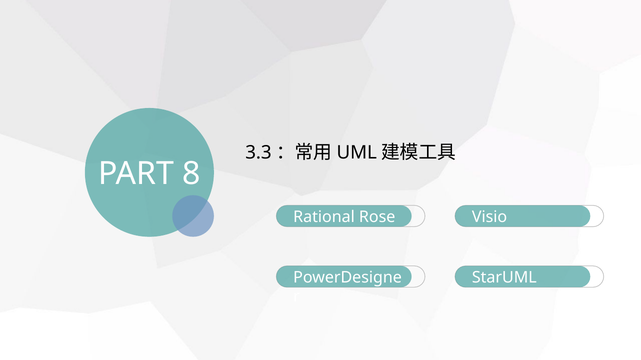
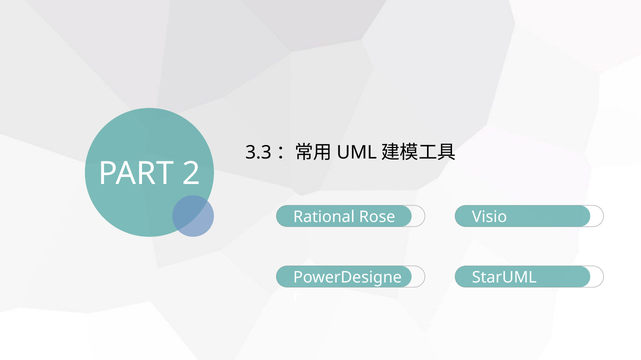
8: 8 -> 2 (191, 174)
